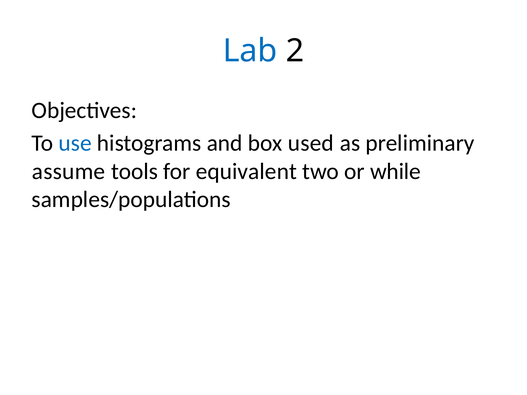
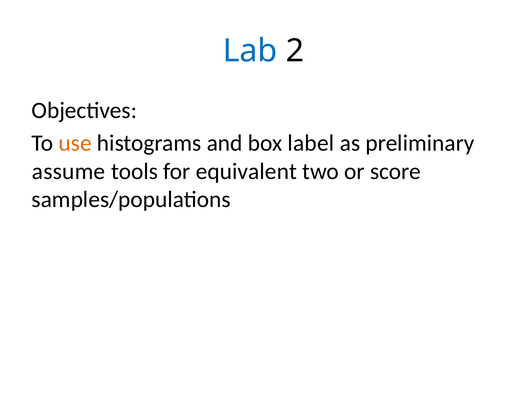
use colour: blue -> orange (75, 143)
used: used -> label (311, 143)
while: while -> score (395, 171)
